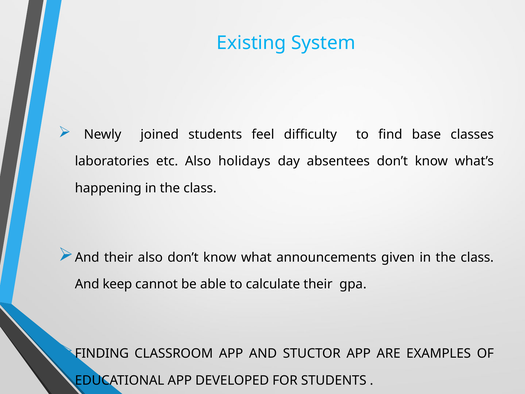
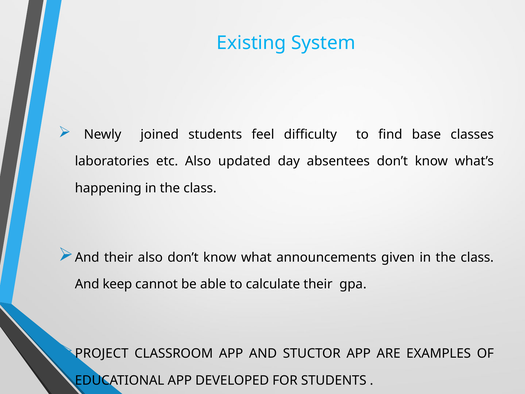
holidays: holidays -> updated (244, 161)
FINDING: FINDING -> PROJECT (102, 353)
